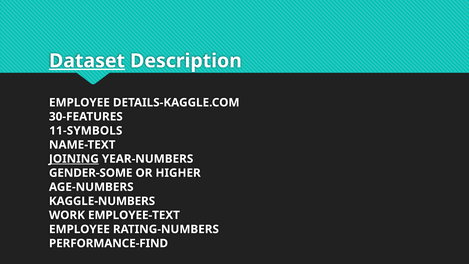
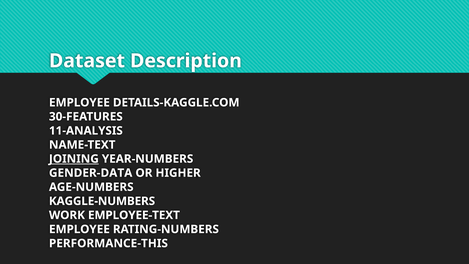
Dataset underline: present -> none (87, 61)
11-SYMBOLS: 11-SYMBOLS -> 11-ANALYSIS (86, 131)
GENDER-SOME: GENDER-SOME -> GENDER-DATA (91, 173)
PERFORMANCE-FIND: PERFORMANCE-FIND -> PERFORMANCE-THIS (108, 243)
